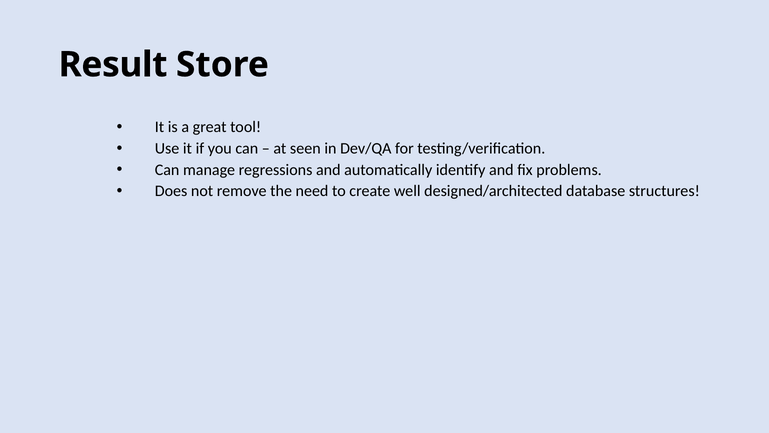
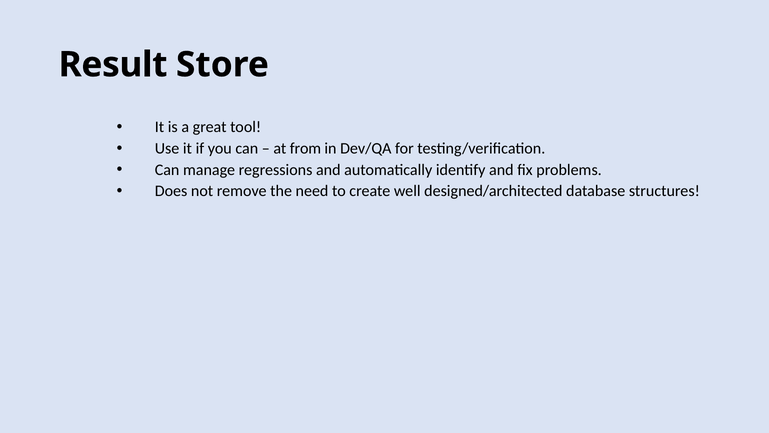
seen: seen -> from (305, 148)
